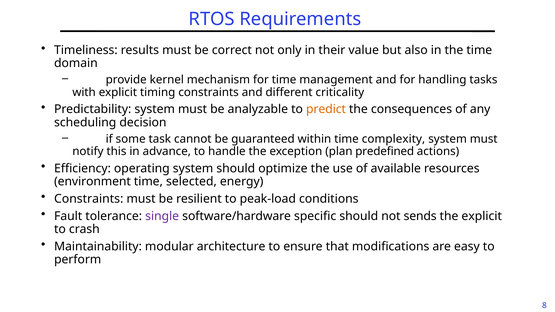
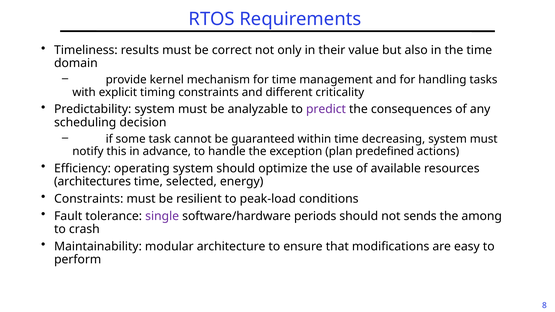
predict colour: orange -> purple (326, 109)
complexity: complexity -> decreasing (394, 139)
environment: environment -> architectures (93, 182)
specific: specific -> periods (315, 216)
the explicit: explicit -> among (482, 216)
